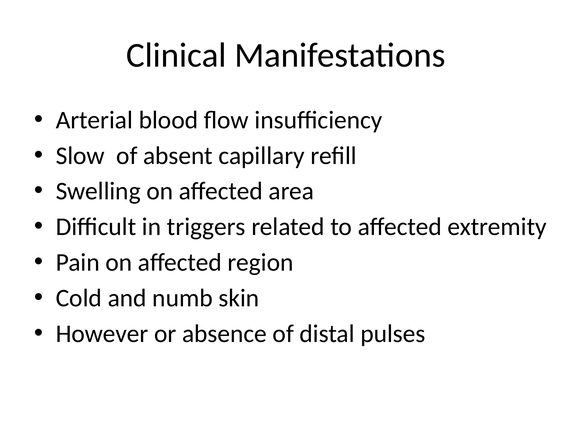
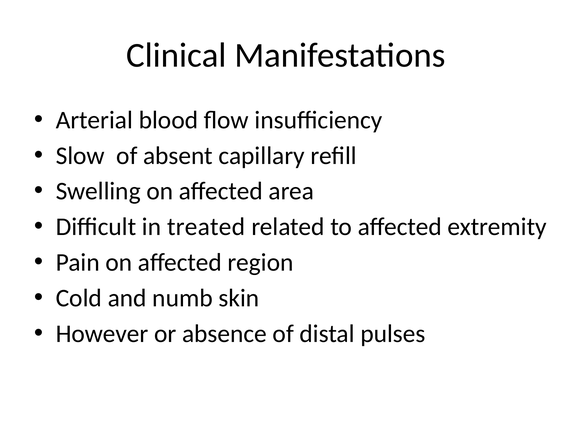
triggers: triggers -> treated (206, 227)
